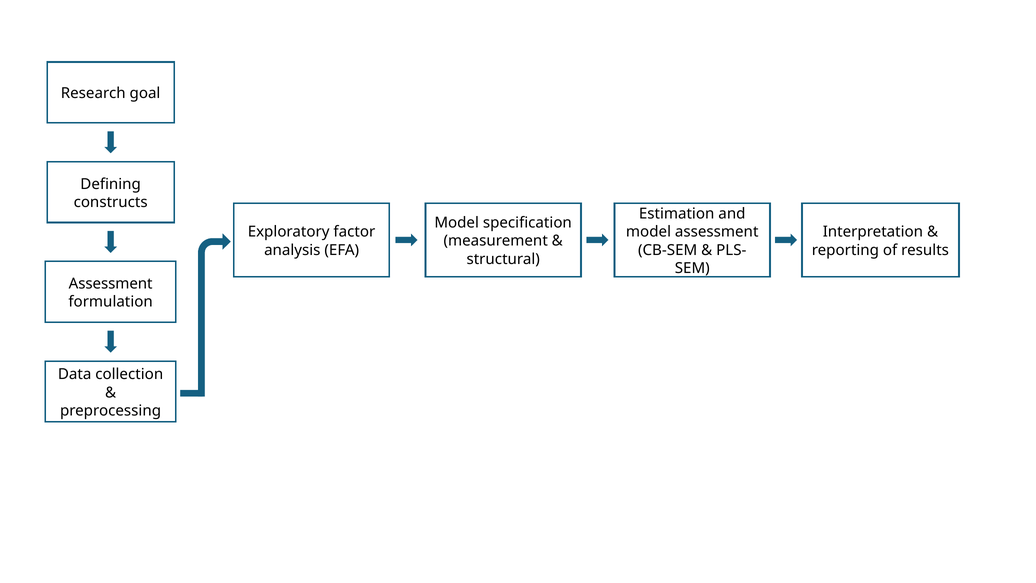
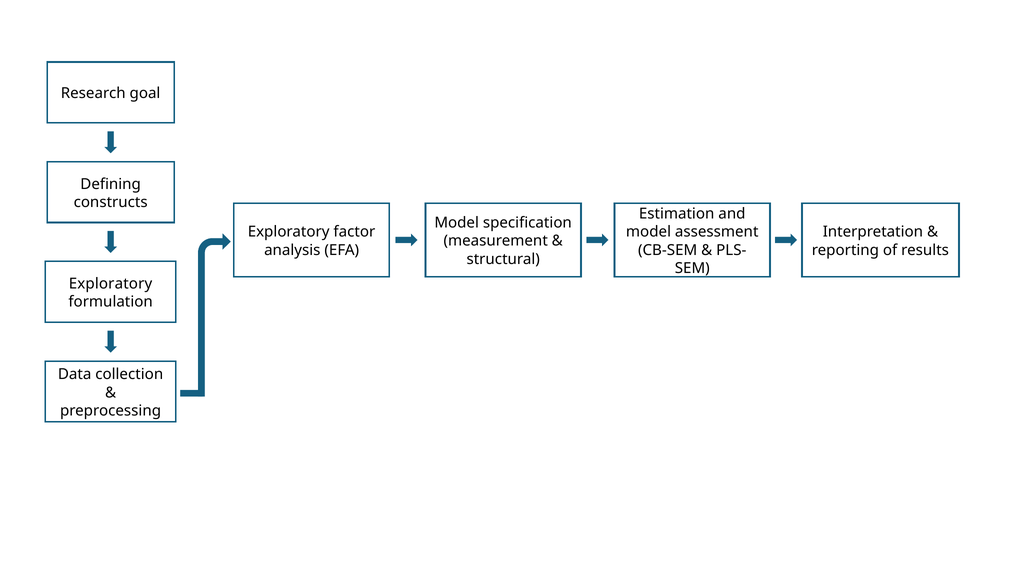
Assessment: Assessment -> Exploratory (111, 284)
